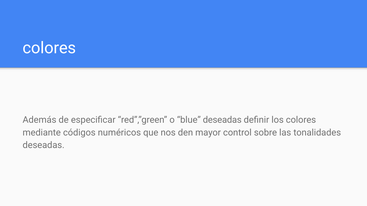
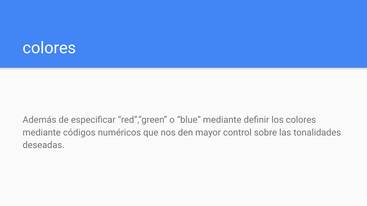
blue deseadas: deseadas -> mediante (222, 120)
